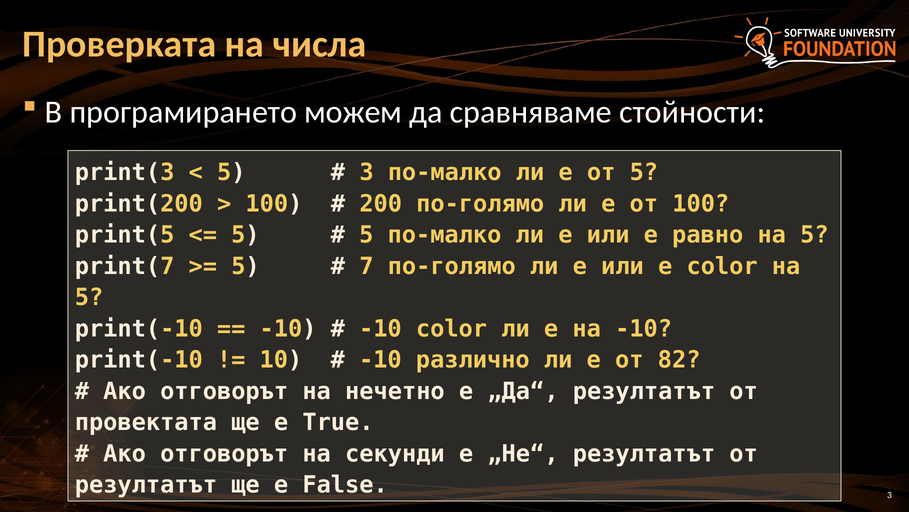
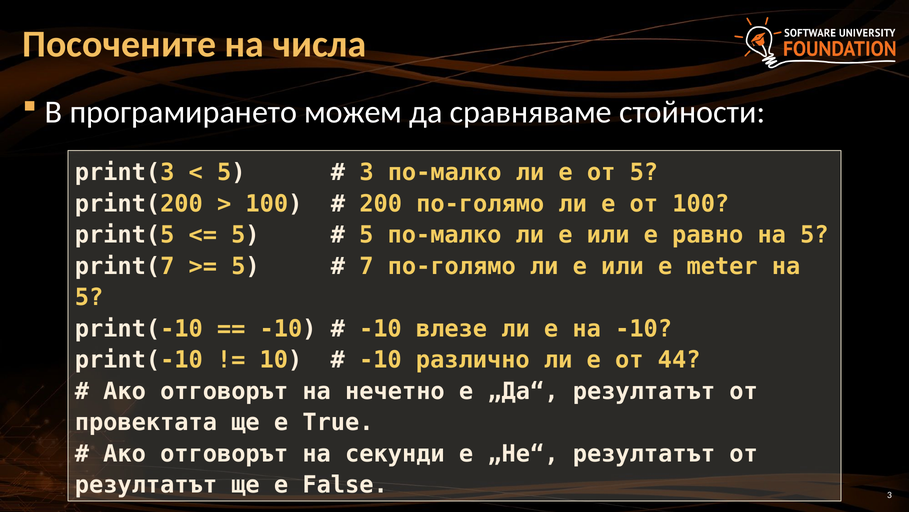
Проверката: Проверката -> Посочените (119, 44)
е color: color -> meter (722, 266)
-10 color: color -> влезе (452, 328)
82: 82 -> 44 (679, 360)
